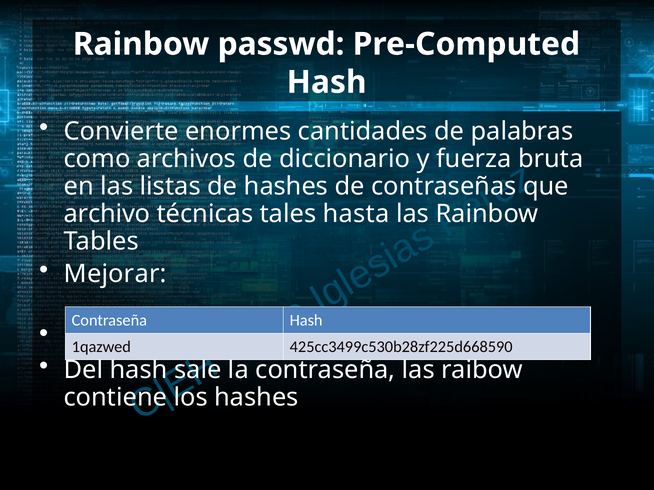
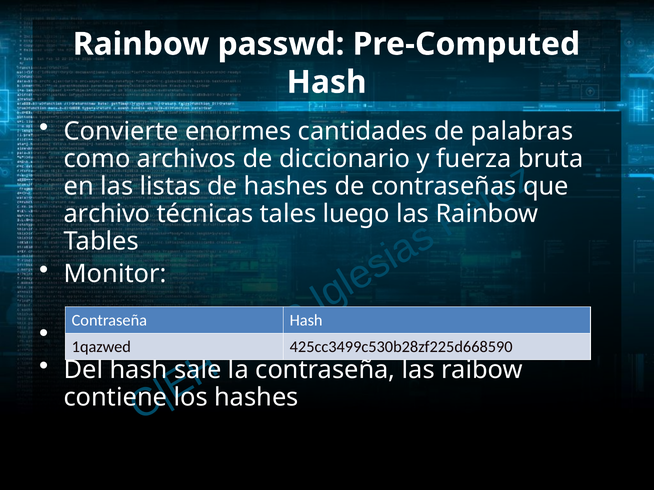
hasta: hasta -> luego (356, 214)
Mejorar: Mejorar -> Monitor (115, 274)
